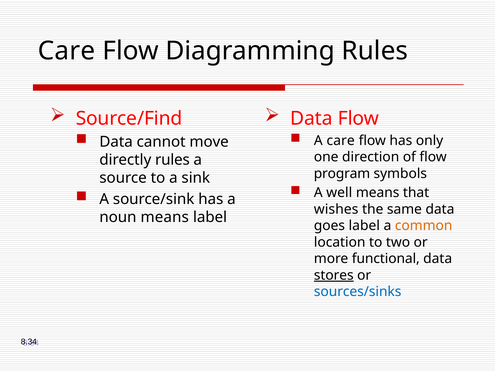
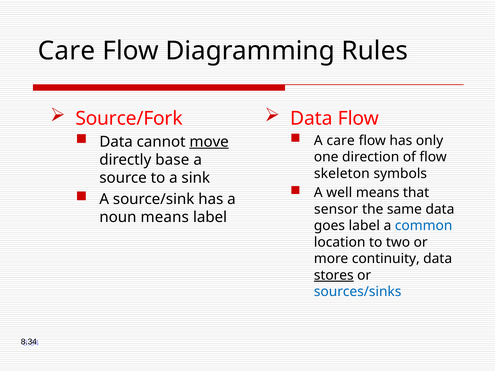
Source/Find: Source/Find -> Source/Fork (129, 118)
move underline: none -> present (209, 142)
directly rules: rules -> base (172, 160)
program: program -> skeleton (342, 174)
wishes: wishes -> sensor (336, 209)
common colour: orange -> blue (424, 226)
functional: functional -> continuity (386, 259)
